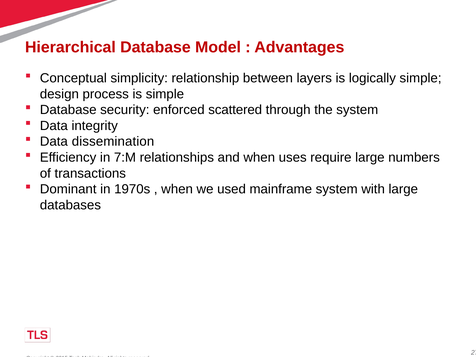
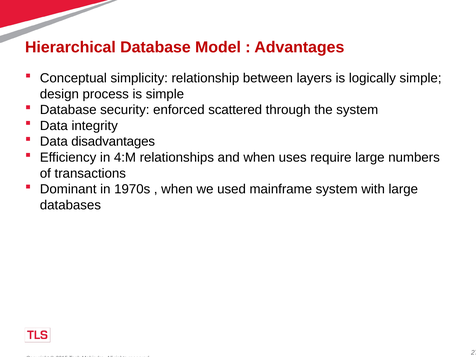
dissemination: dissemination -> disadvantages (113, 142)
7:M: 7:M -> 4:M (125, 157)
